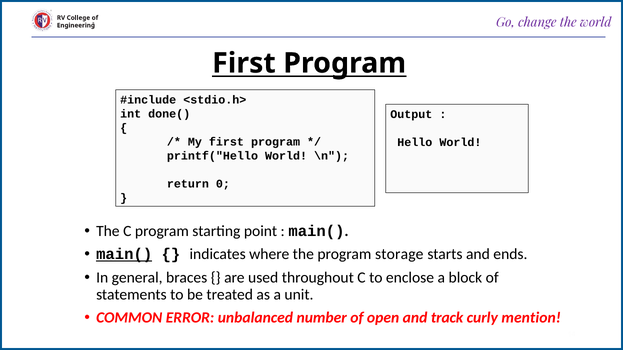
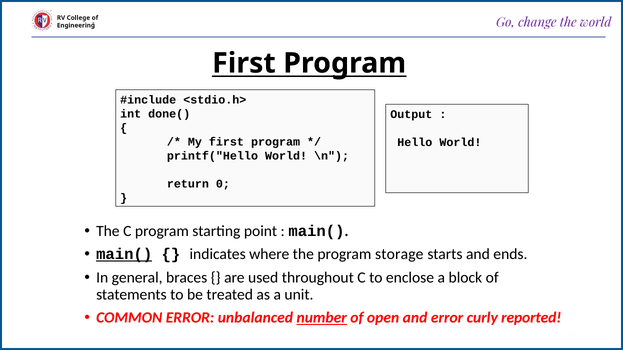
number underline: none -> present (322, 318)
and track: track -> error (447, 318)
mention: mention -> reported (531, 318)
